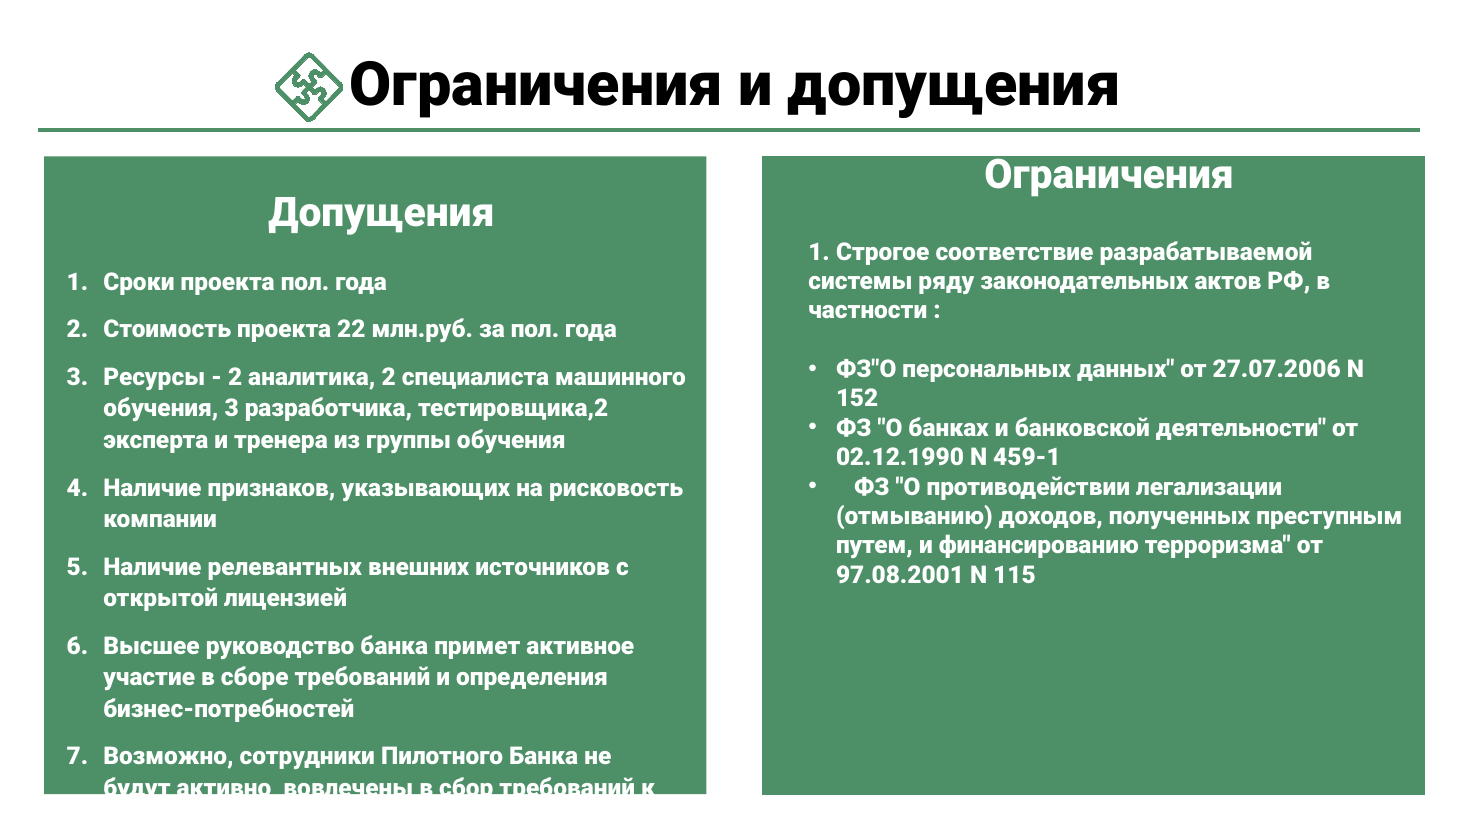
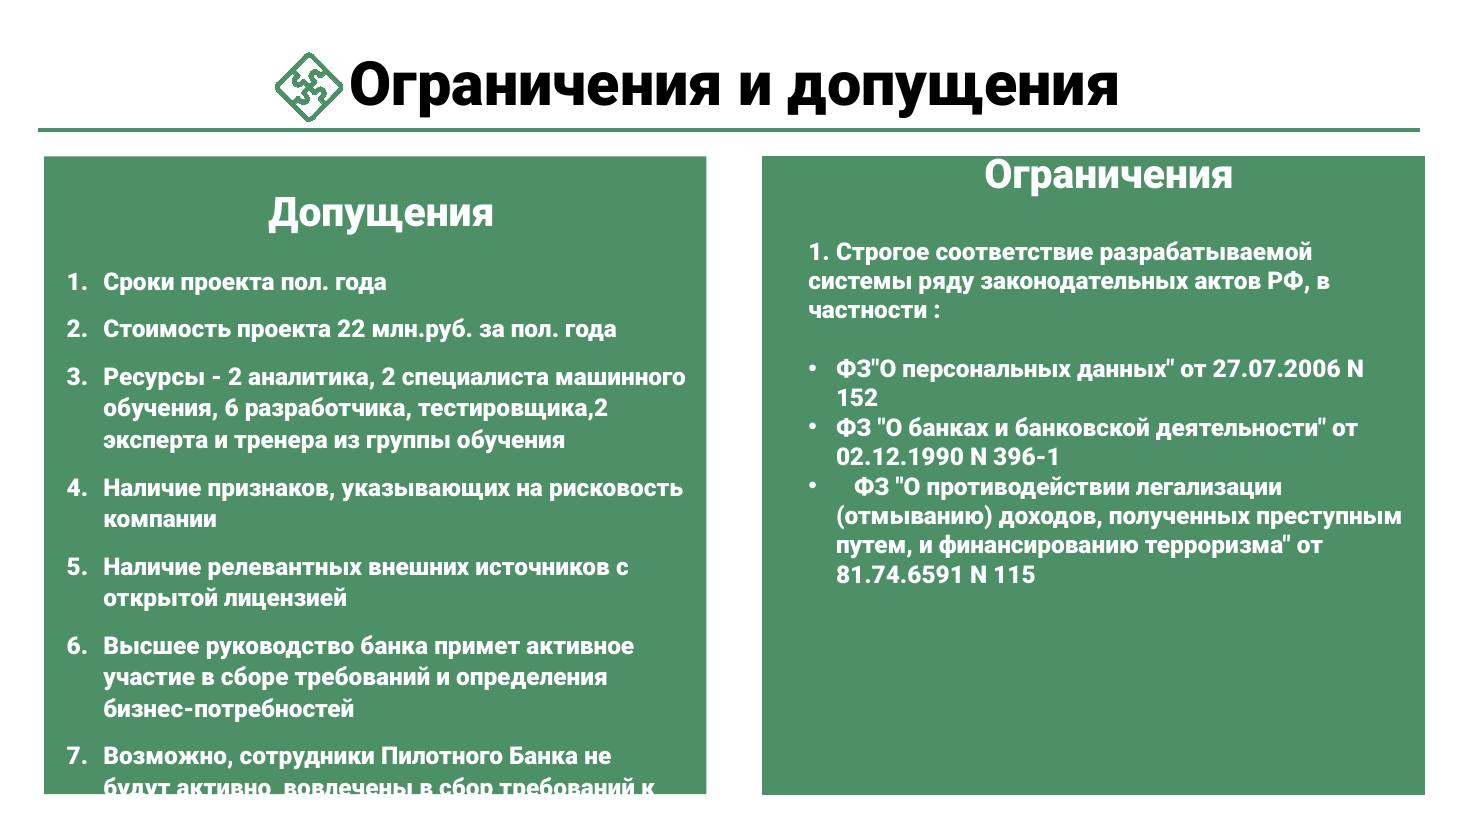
обучения 3: 3 -> 6 (232, 409)
459-1: 459-1 -> 396-1 (1027, 457)
97.08.2001: 97.08.2001 -> 81.74.6591 (900, 575)
